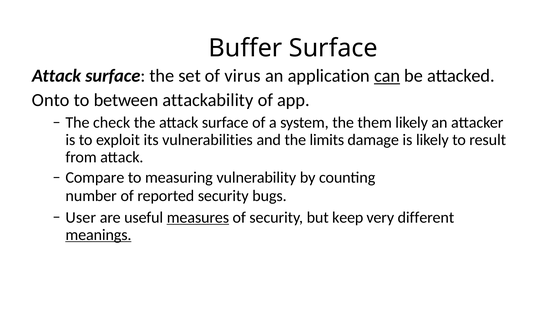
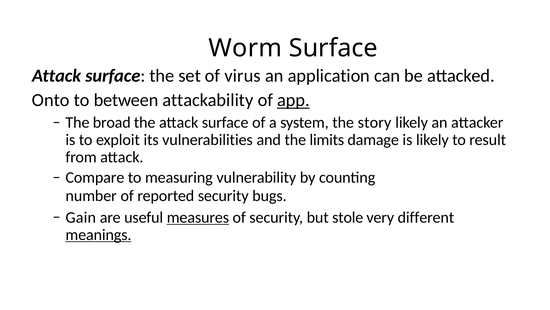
Buffer: Buffer -> Worm (245, 48)
can underline: present -> none (387, 76)
app underline: none -> present (293, 100)
check: check -> broad (112, 122)
them: them -> story (375, 122)
User: User -> Gain (81, 217)
keep: keep -> stole (348, 217)
